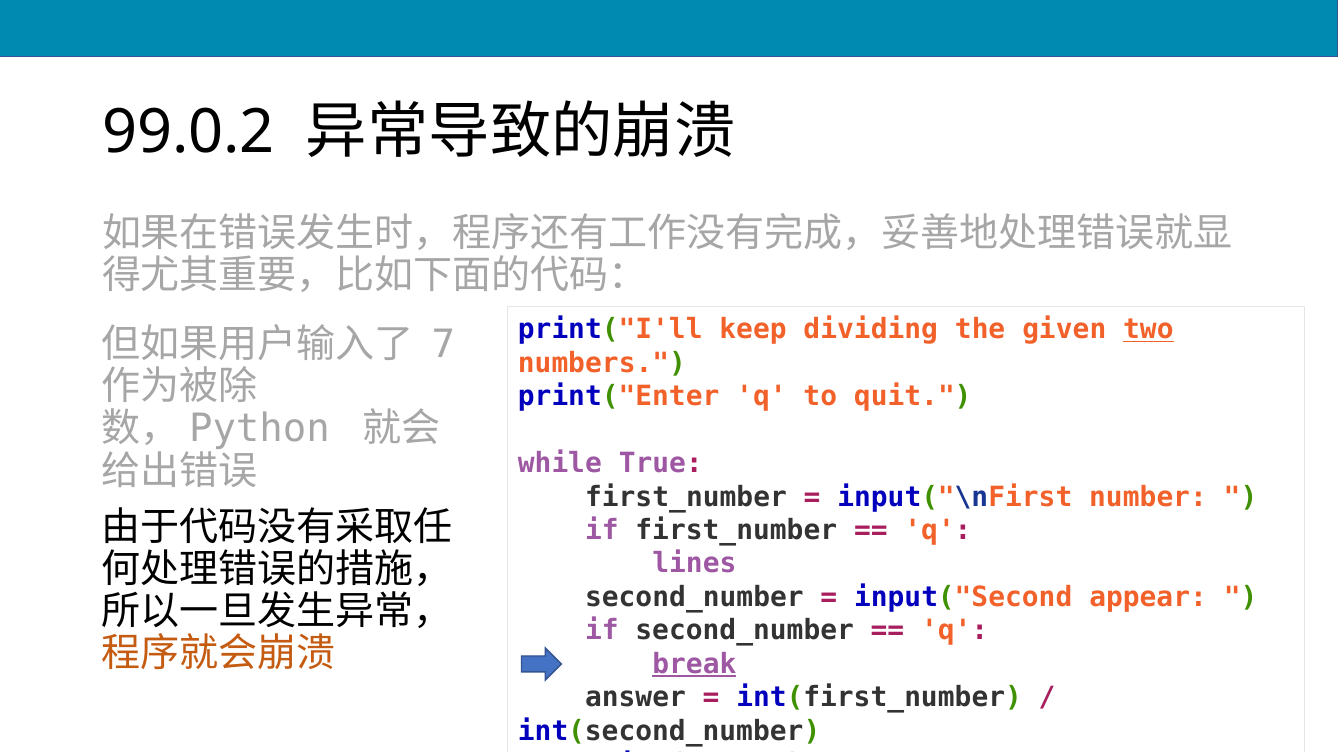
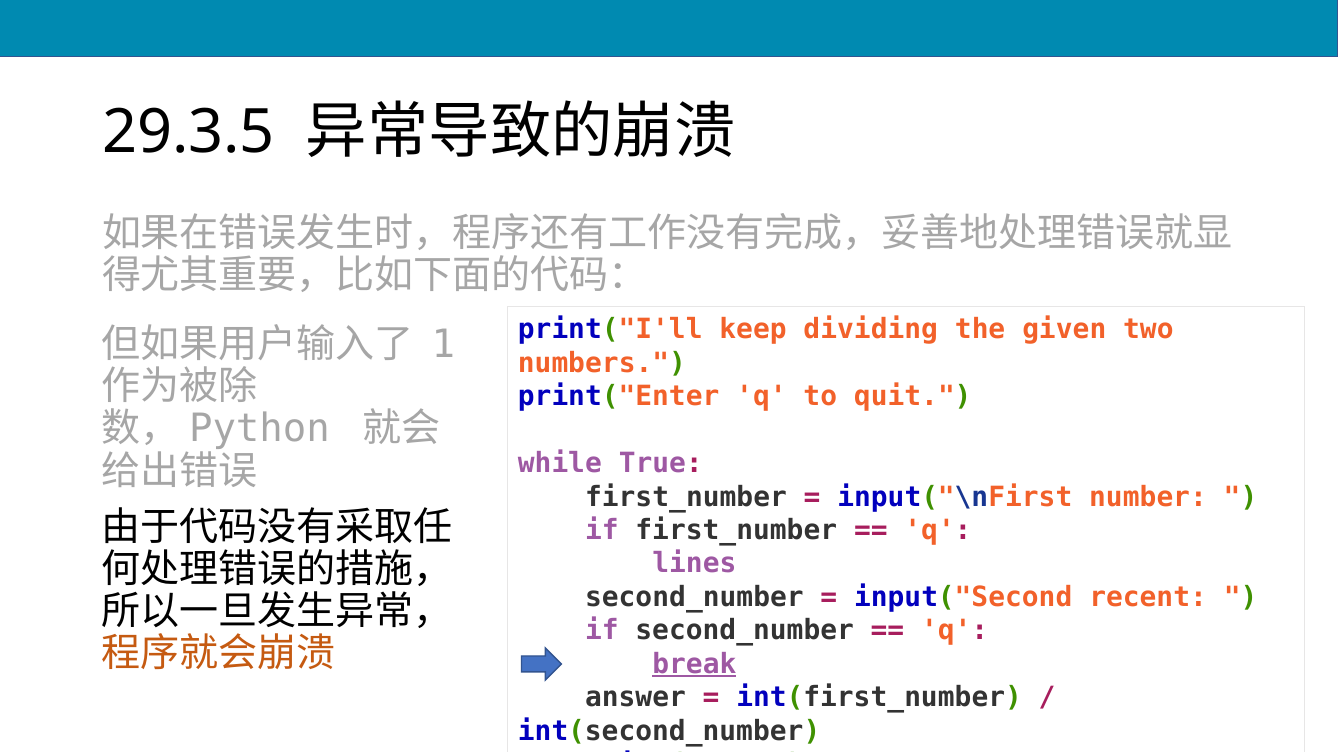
99.0.2: 99.0.2 -> 29.3.5 (189, 133)
two underline: present -> none (1148, 330)
7: 7 -> 1 (443, 345)
appear: appear -> recent (1148, 598)
